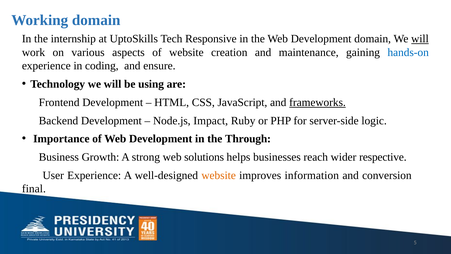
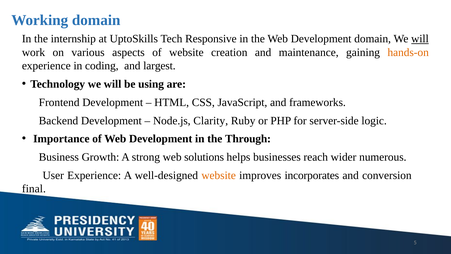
hands-on colour: blue -> orange (408, 52)
ensure: ensure -> largest (159, 66)
frameworks underline: present -> none (317, 102)
Impact: Impact -> Clarity (211, 120)
respective: respective -> numerous (383, 157)
information: information -> incorporates (312, 175)
